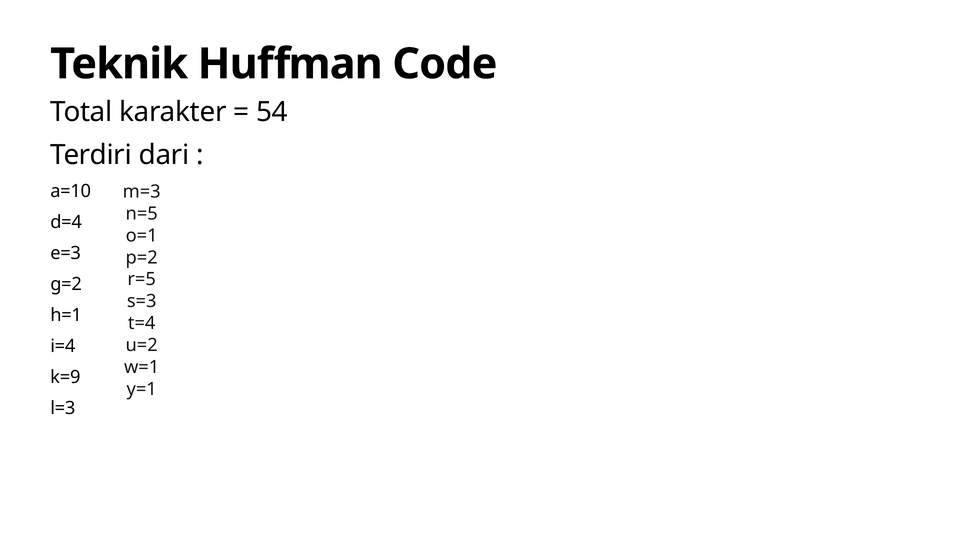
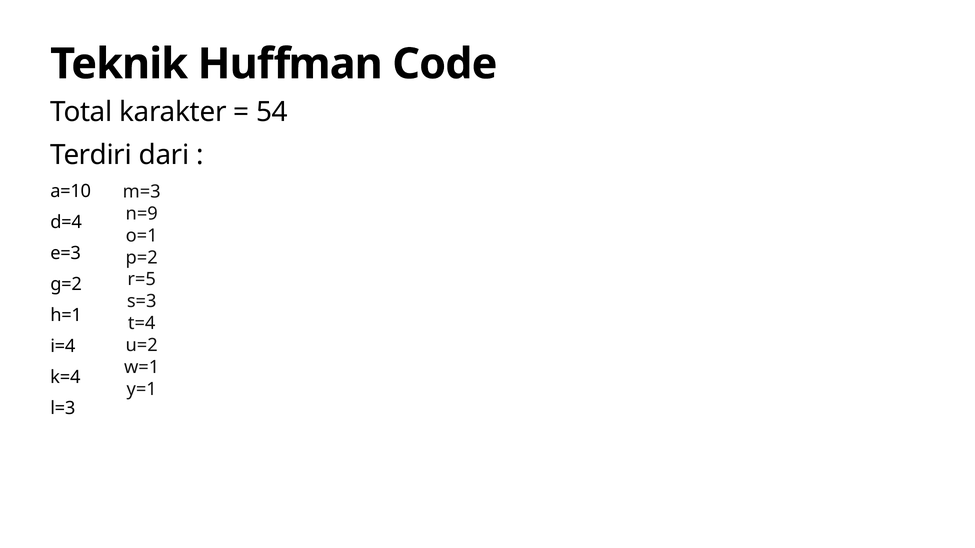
n=5: n=5 -> n=9 (142, 214)
k=9: k=9 -> k=4 (65, 378)
